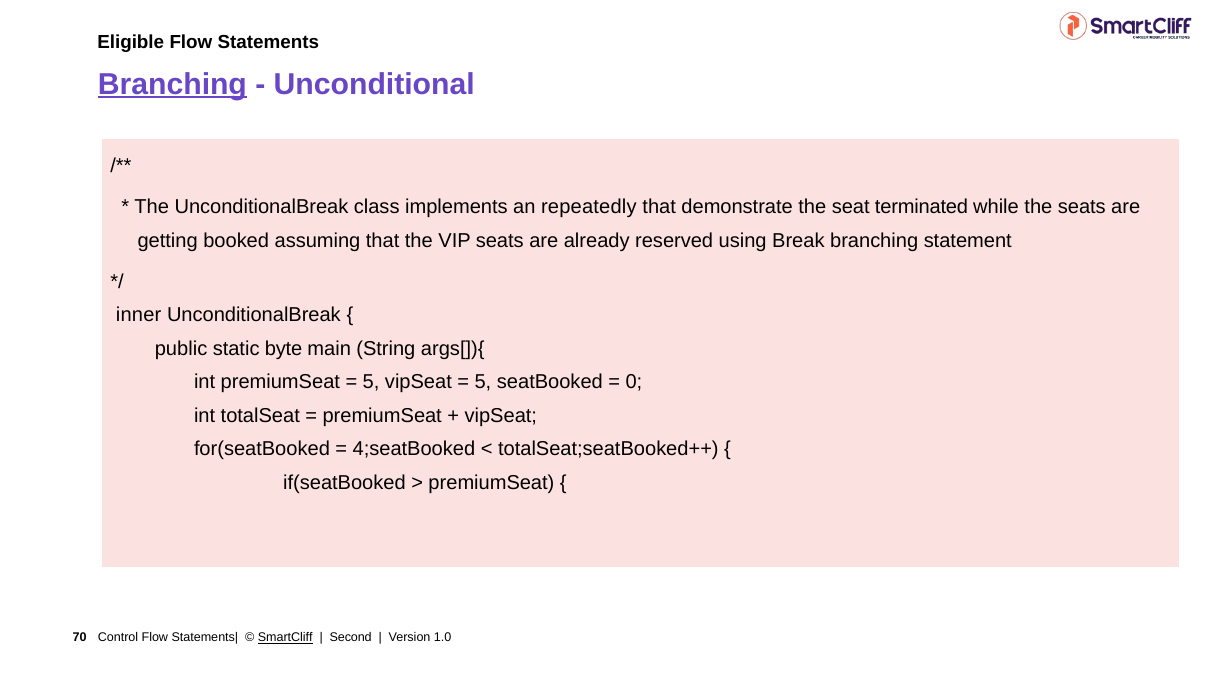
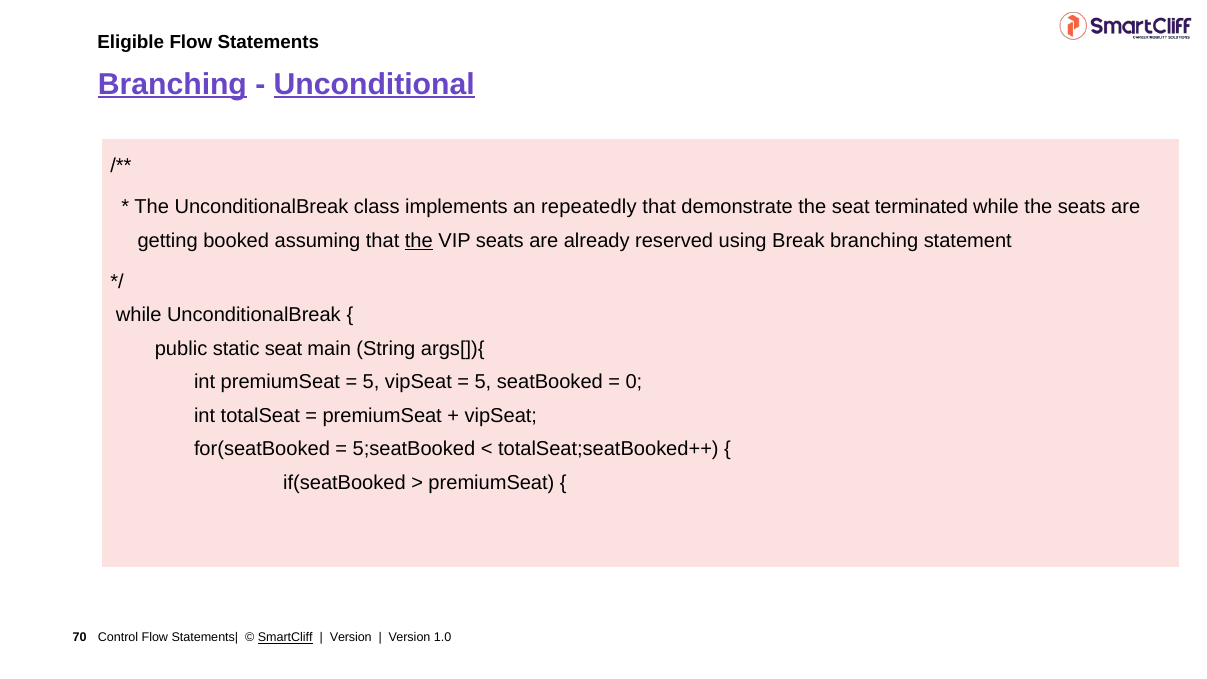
Unconditional underline: none -> present (374, 84)
the underline: none -> present (419, 241)
inner: inner -> while (139, 315)
static byte: byte -> seat (284, 349)
4;seatBooked: 4;seatBooked -> 5;seatBooked (414, 449)
Second: Second -> Version (351, 638)
